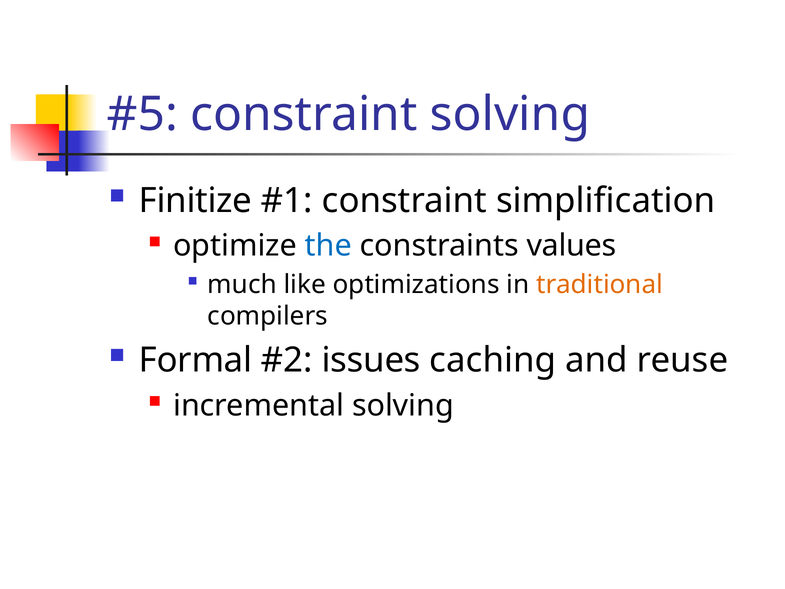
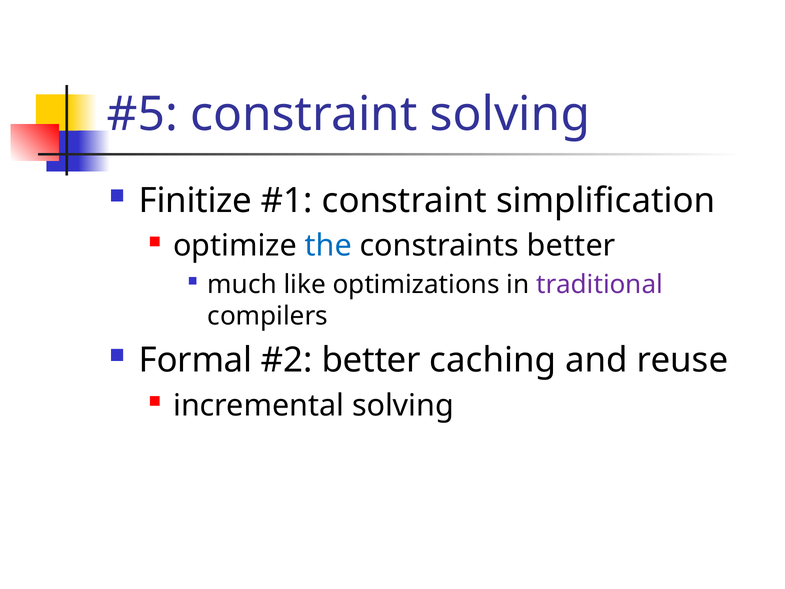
constraints values: values -> better (571, 246)
traditional colour: orange -> purple (600, 285)
issues: issues -> better (371, 360)
